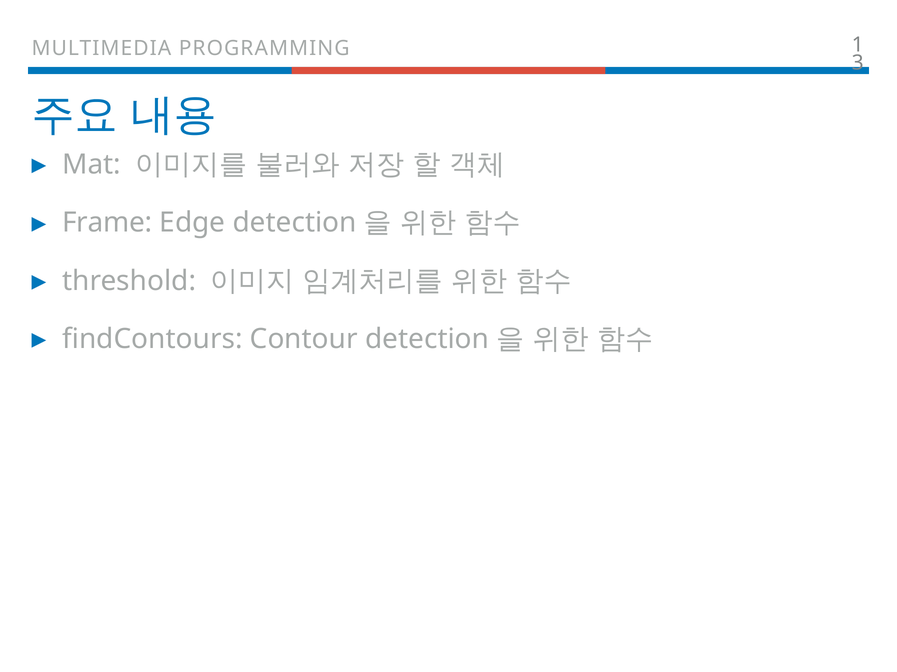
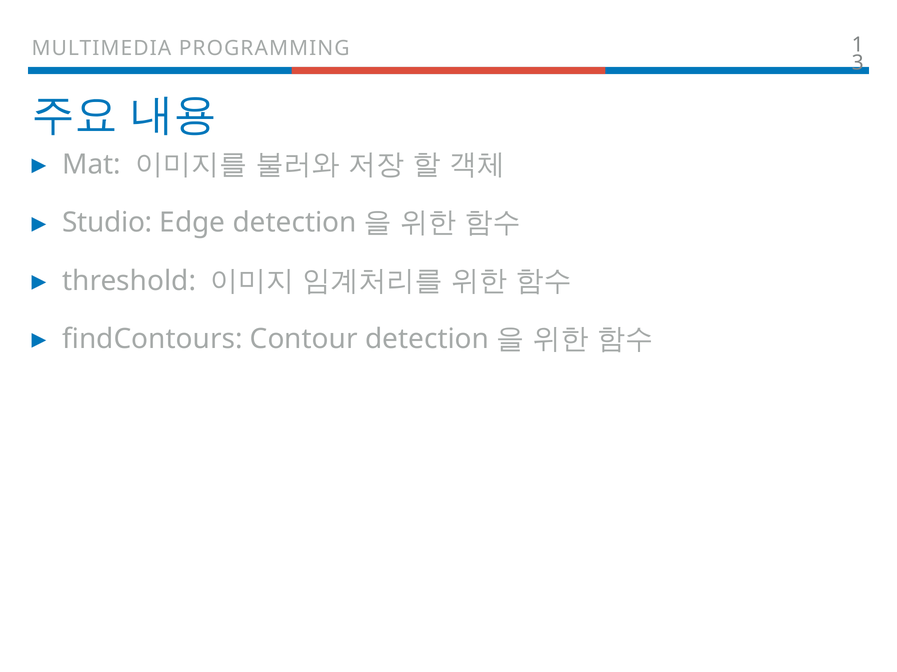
Frame: Frame -> Studio (107, 223)
